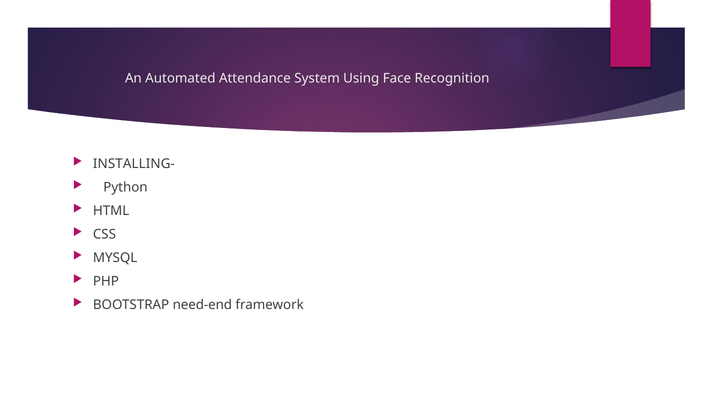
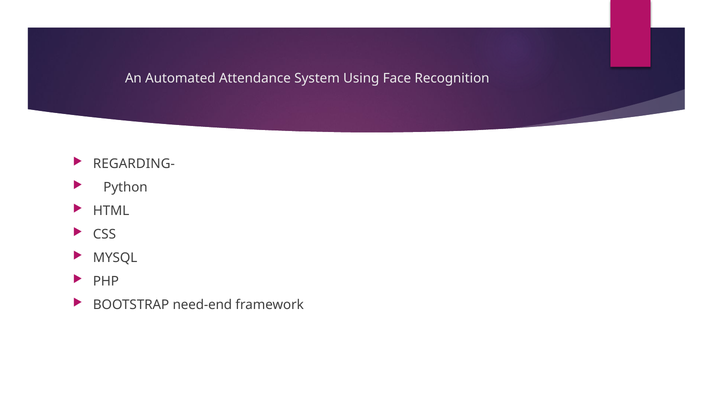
INSTALLING-: INSTALLING- -> REGARDING- (134, 164)
